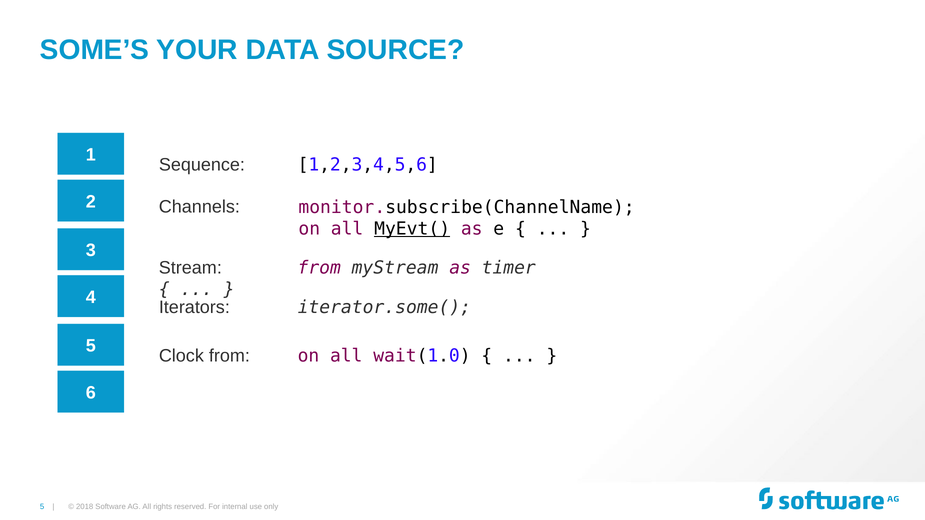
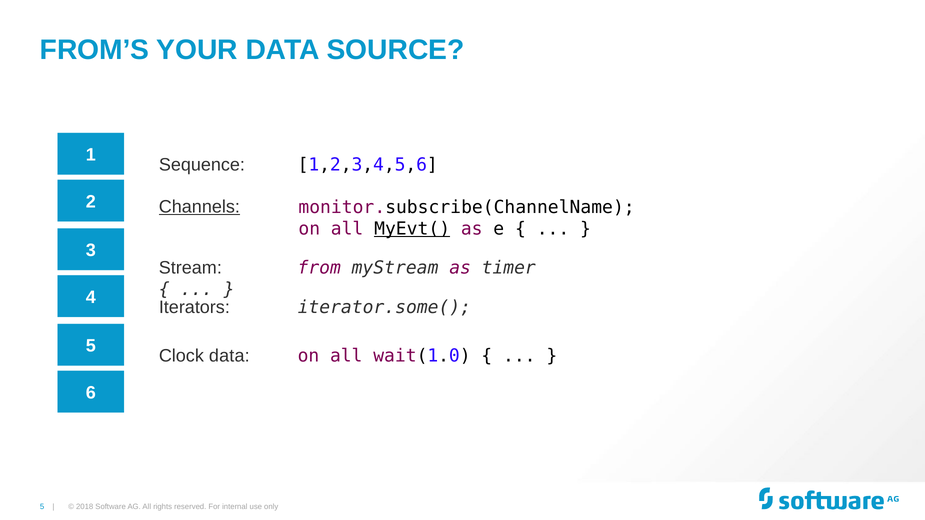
SOME’S: SOME’S -> FROM’S (95, 50)
Channels underline: none -> present (199, 207)
Clock from: from -> data (229, 356)
